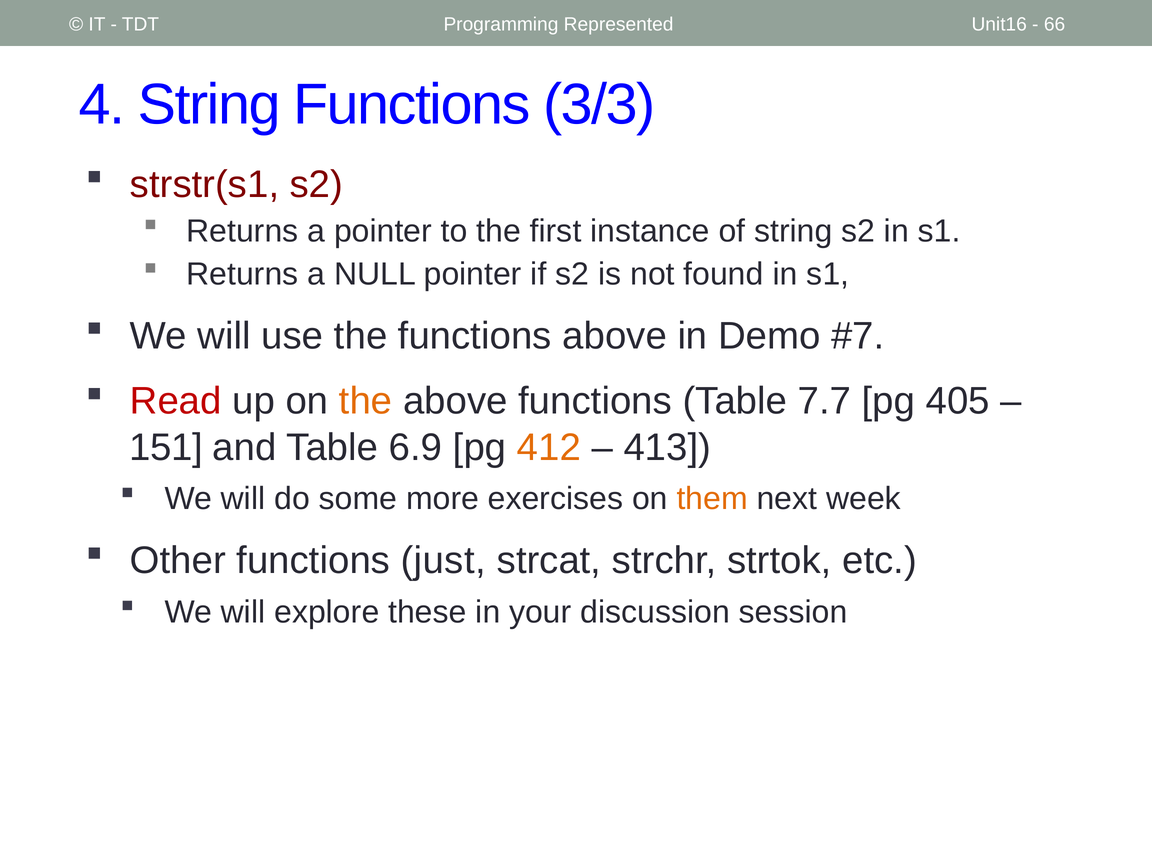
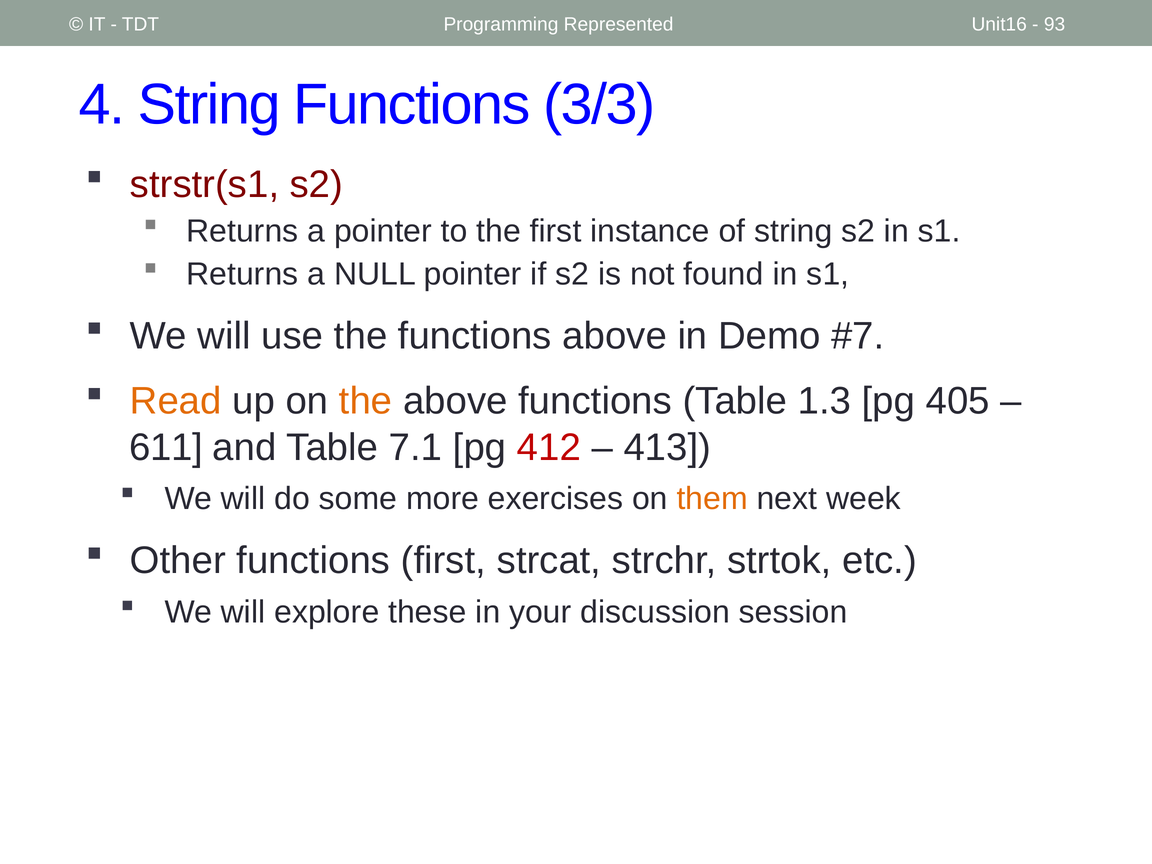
66: 66 -> 93 (1055, 24)
Read colour: red -> orange (176, 401)
7.7: 7.7 -> 1.3 (824, 401)
151: 151 -> 611 (166, 447)
6.9: 6.9 -> 7.1 (416, 447)
412 colour: orange -> red (549, 447)
functions just: just -> first (443, 561)
